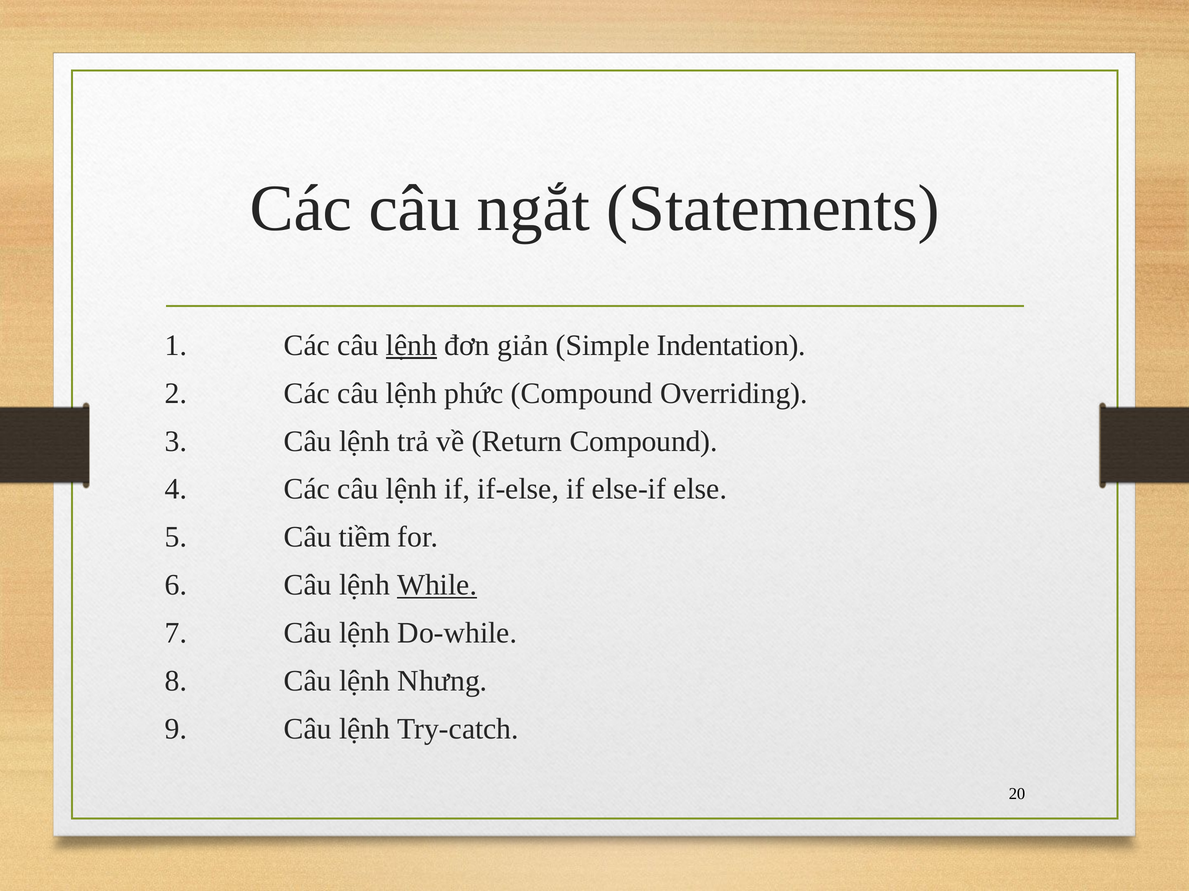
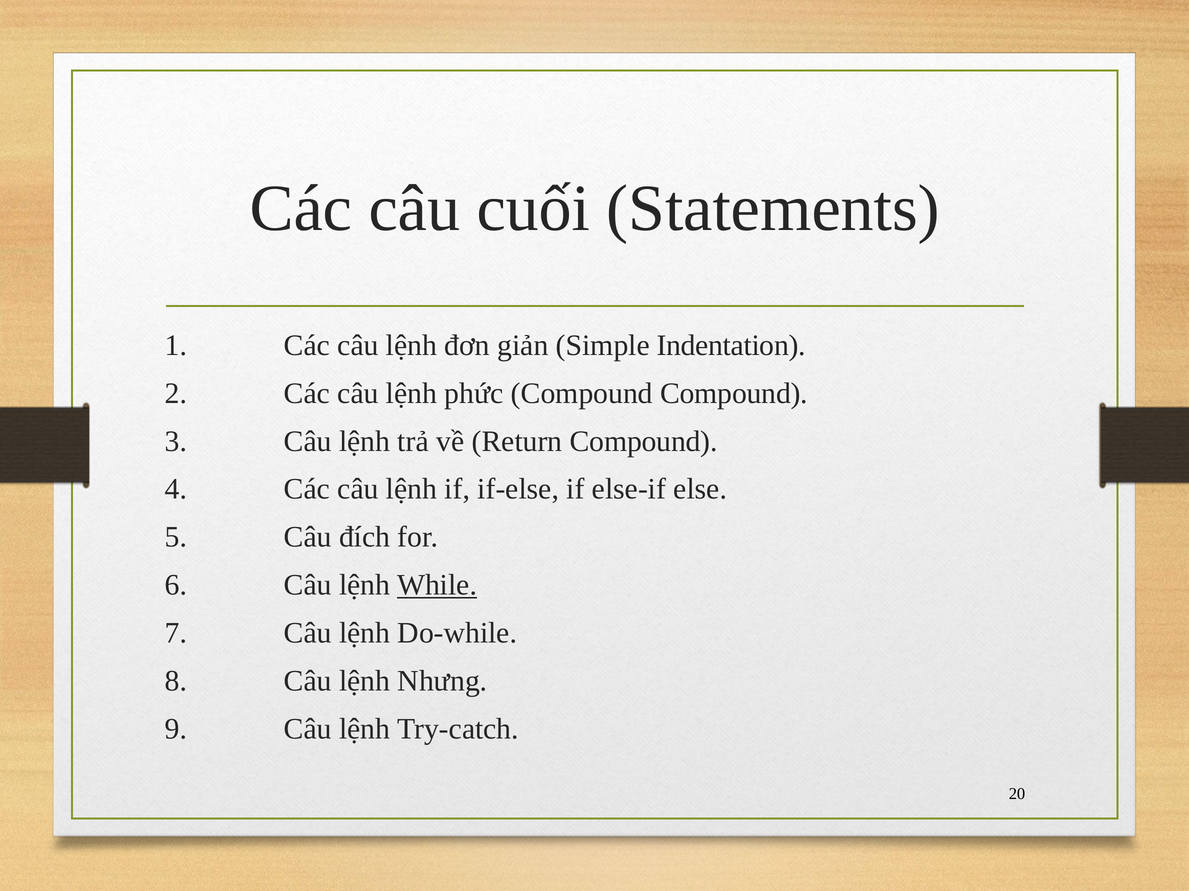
ngắt: ngắt -> cuối (533, 208)
lệnh underline: present -> none (411, 346)
Compound Overriding: Overriding -> Compound (734, 394)
tiềm: tiềm -> đích (365, 538)
